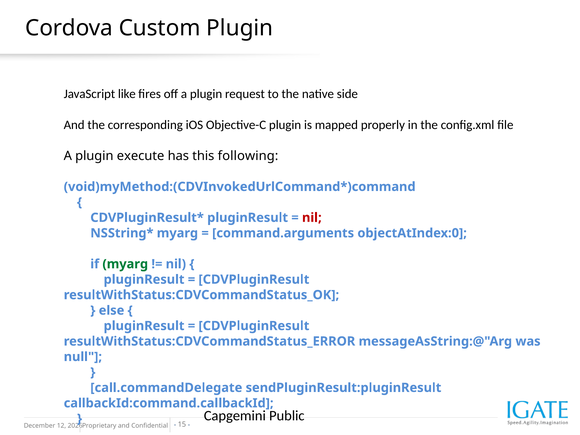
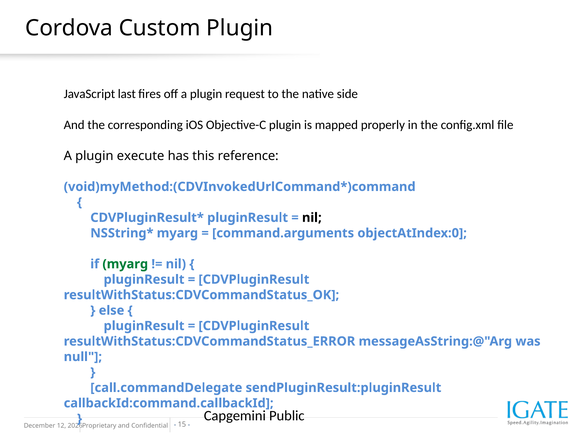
like: like -> last (127, 94)
following: following -> reference (248, 156)
nil colour: red -> black (312, 218)
